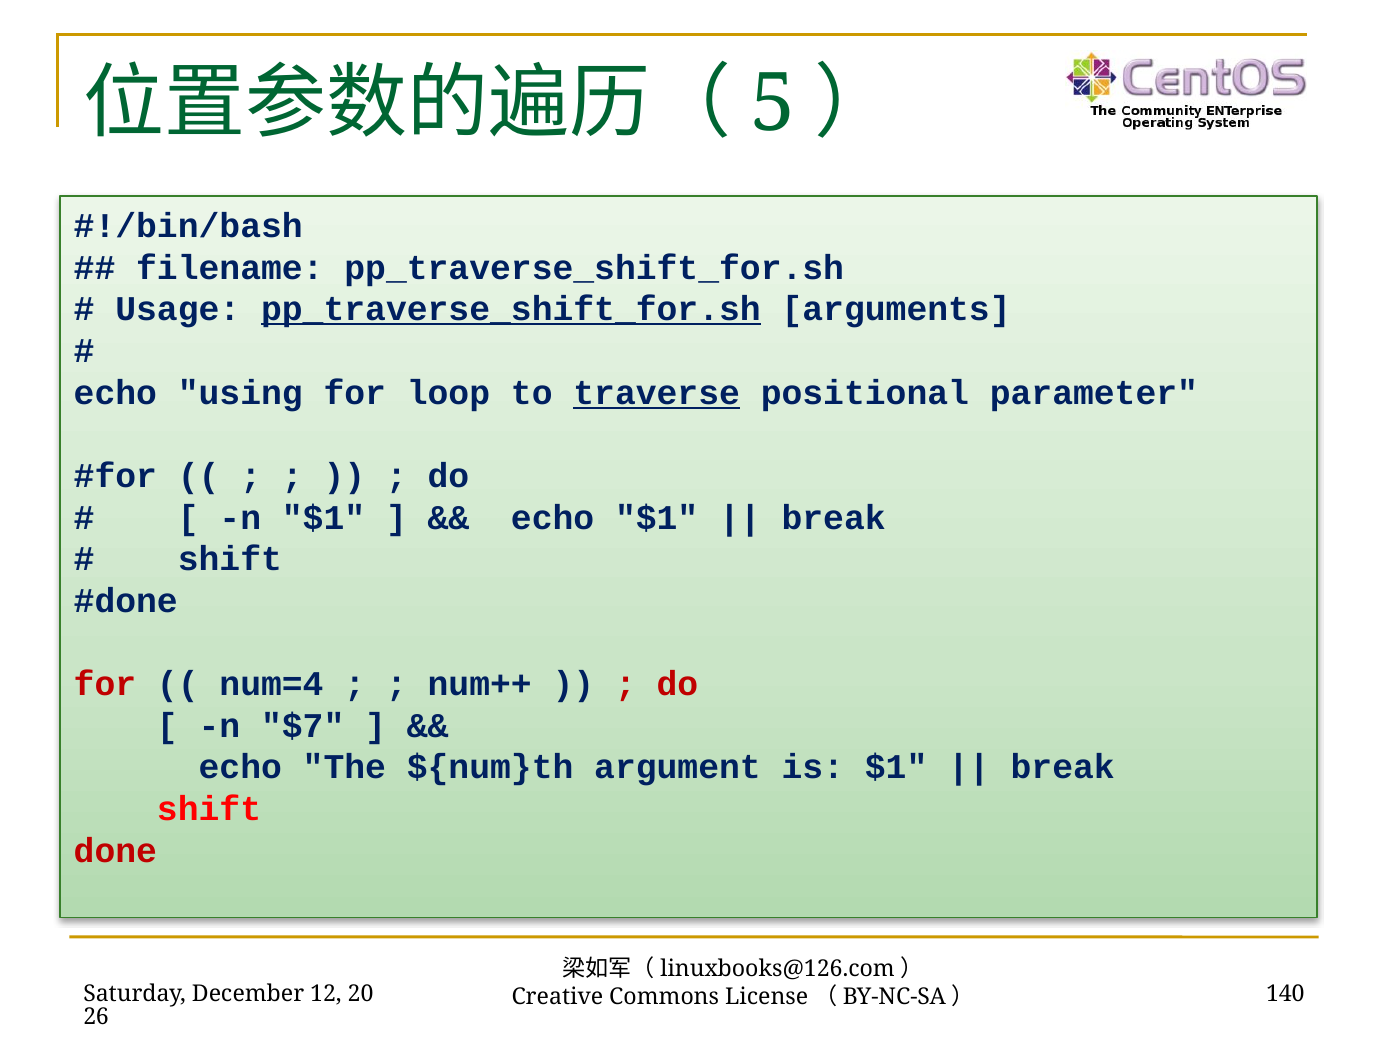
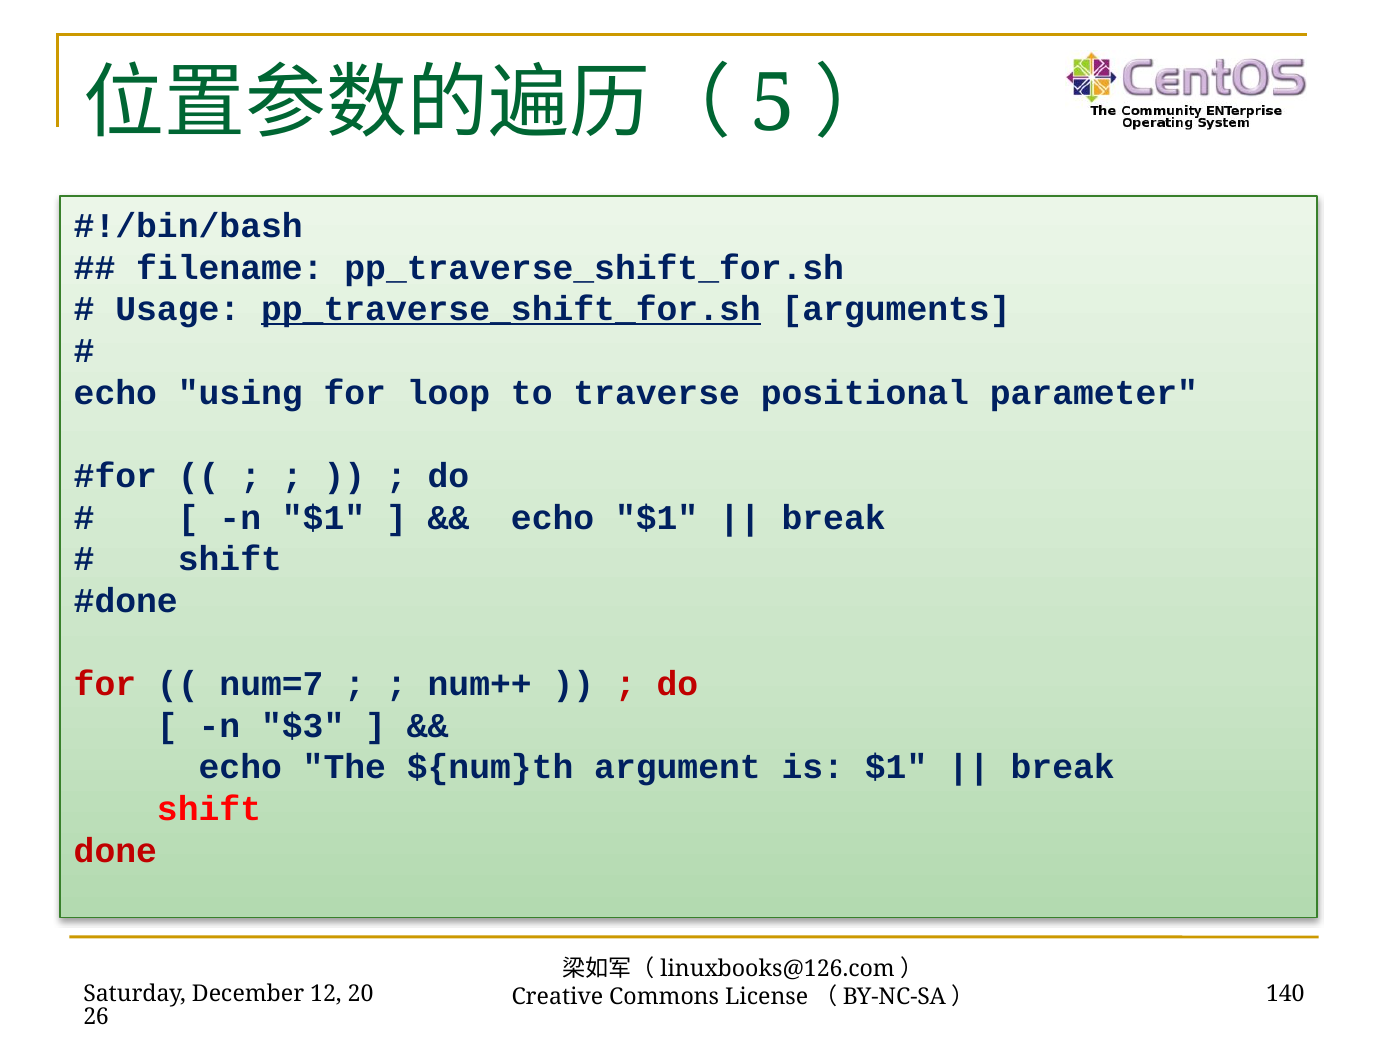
traverse underline: present -> none (657, 393)
num=4: num=4 -> num=7 (272, 684)
$7: $7 -> $3 (303, 726)
